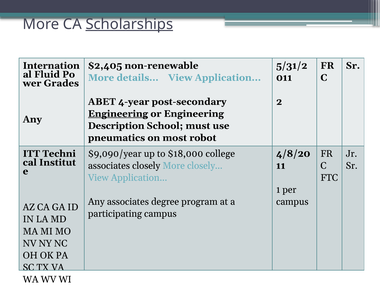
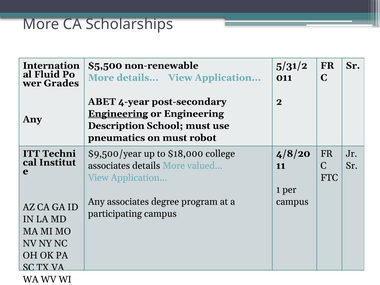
Scholarships underline: present -> none (129, 24)
$2,405: $2,405 -> $5,500 (105, 66)
on most: most -> must (175, 138)
$9,090/year: $9,090/year -> $9,500/year (115, 154)
associates closely: closely -> details (146, 166)
More closely: closely -> valued (205, 166)
